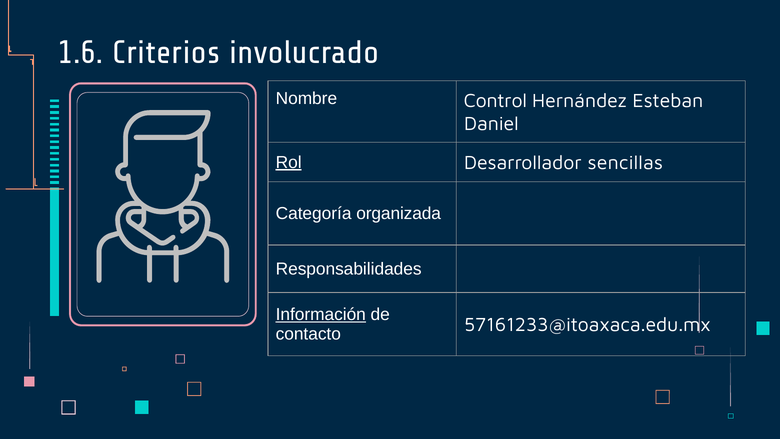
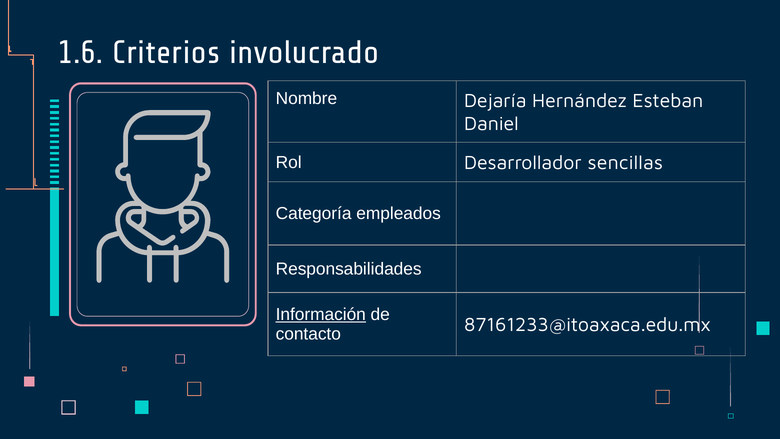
Control: Control -> Dejaría (495, 101)
Rol underline: present -> none (289, 162)
organizada: organizada -> empleados (399, 213)
57161233@itoaxaca.edu.mx: 57161233@itoaxaca.edu.mx -> 87161233@itoaxaca.edu.mx (587, 325)
